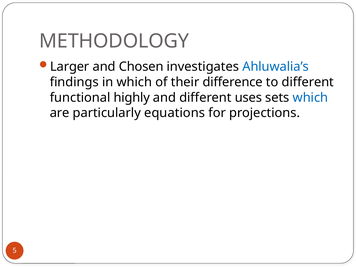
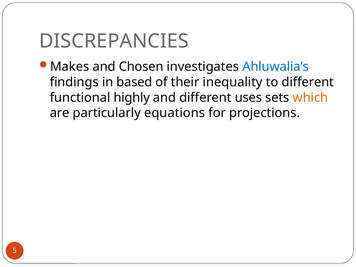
METHODOLOGY: METHODOLOGY -> DISCREPANCIES (114, 41)
Larger: Larger -> Makes (70, 67)
in which: which -> based (134, 82)
difference: difference -> inequality (233, 82)
which colour: blue -> orange (310, 98)
